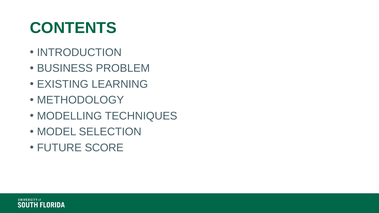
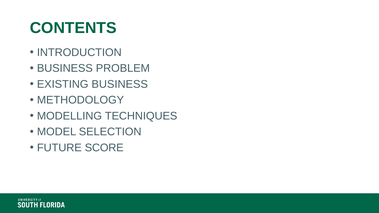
EXISTING LEARNING: LEARNING -> BUSINESS (120, 84)
